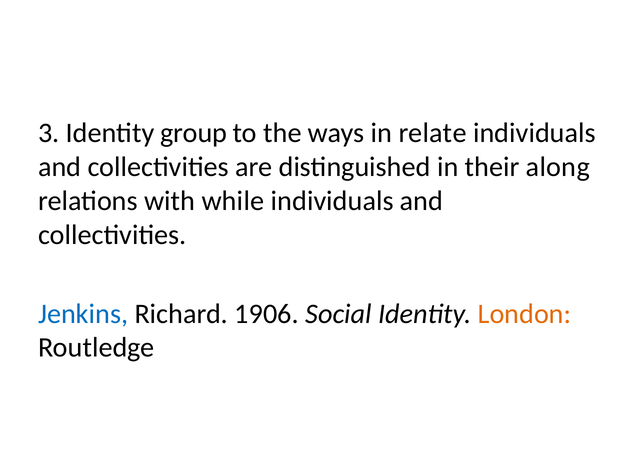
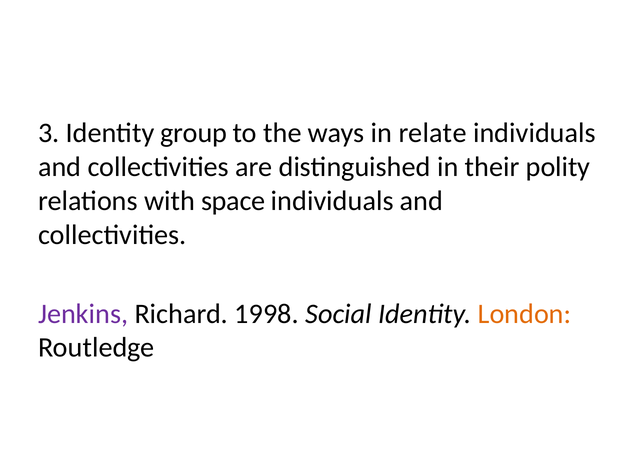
along: along -> polity (558, 167)
while: while -> space (233, 201)
Jenkins colour: blue -> purple (83, 314)
1906: 1906 -> 1998 (267, 314)
